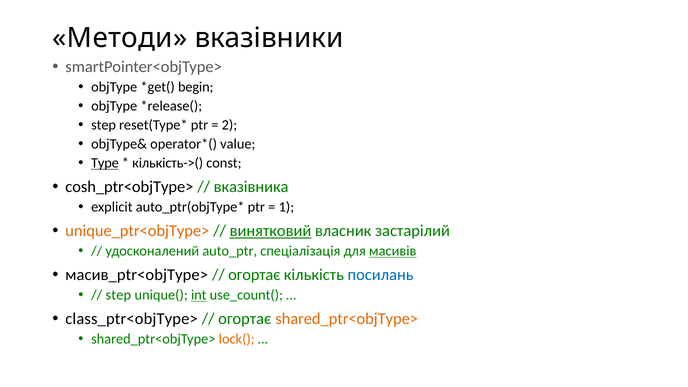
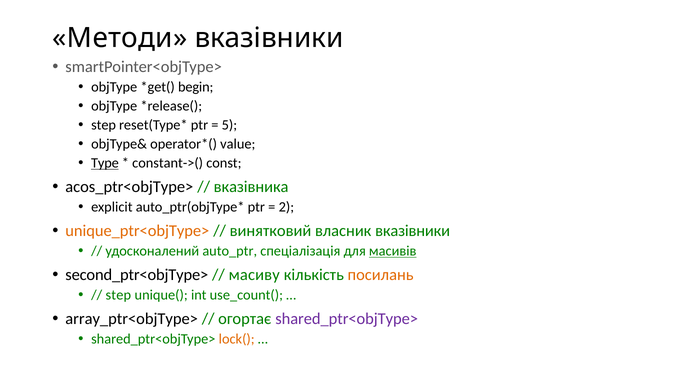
2: 2 -> 5 (229, 125)
кількість->(: кількість->( -> constant->( (168, 163)
cosh_ptr<objType>: cosh_ptr<objType> -> acos_ptr<objType> (129, 187)
1: 1 -> 2 (286, 207)
винятковий underline: present -> none (270, 231)
власник застарілий: застарілий -> вказівники (413, 231)
масив_ptr<objType>: масив_ptr<objType> -> second_ptr<objType> (137, 275)
огортає: огортає -> масиву (254, 275)
посилань colour: blue -> orange (381, 275)
int underline: present -> none (199, 295)
class_ptr<objType>: class_ptr<objType> -> array_ptr<objType> (132, 319)
shared_ptr<objType> colour: orange -> purple (347, 319)
